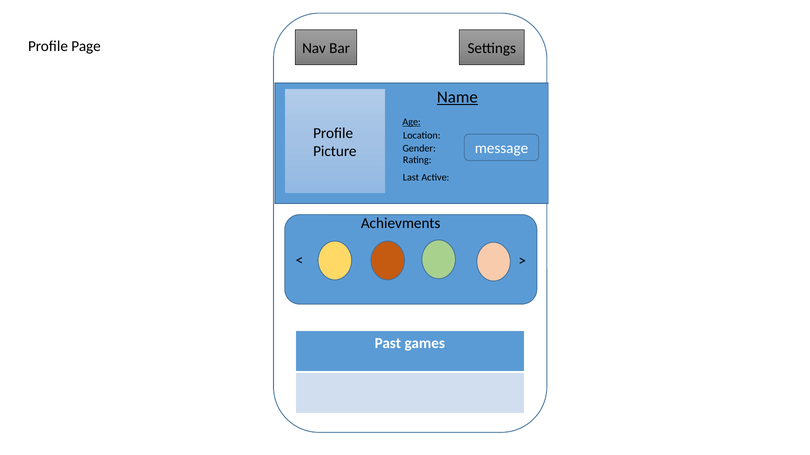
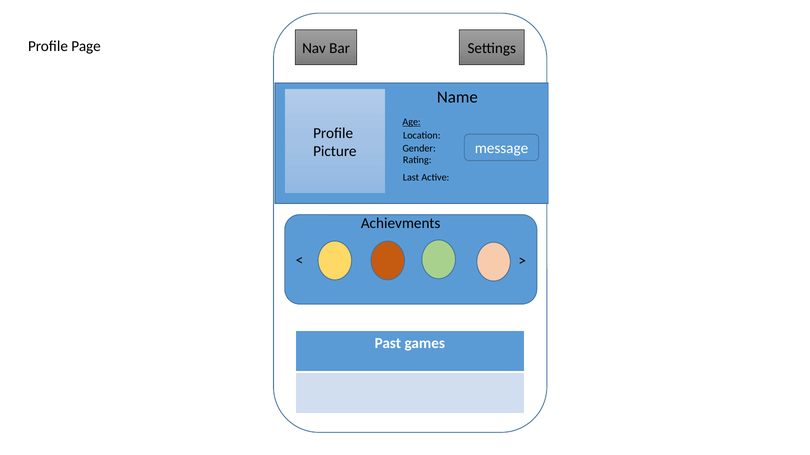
Name underline: present -> none (457, 98)
